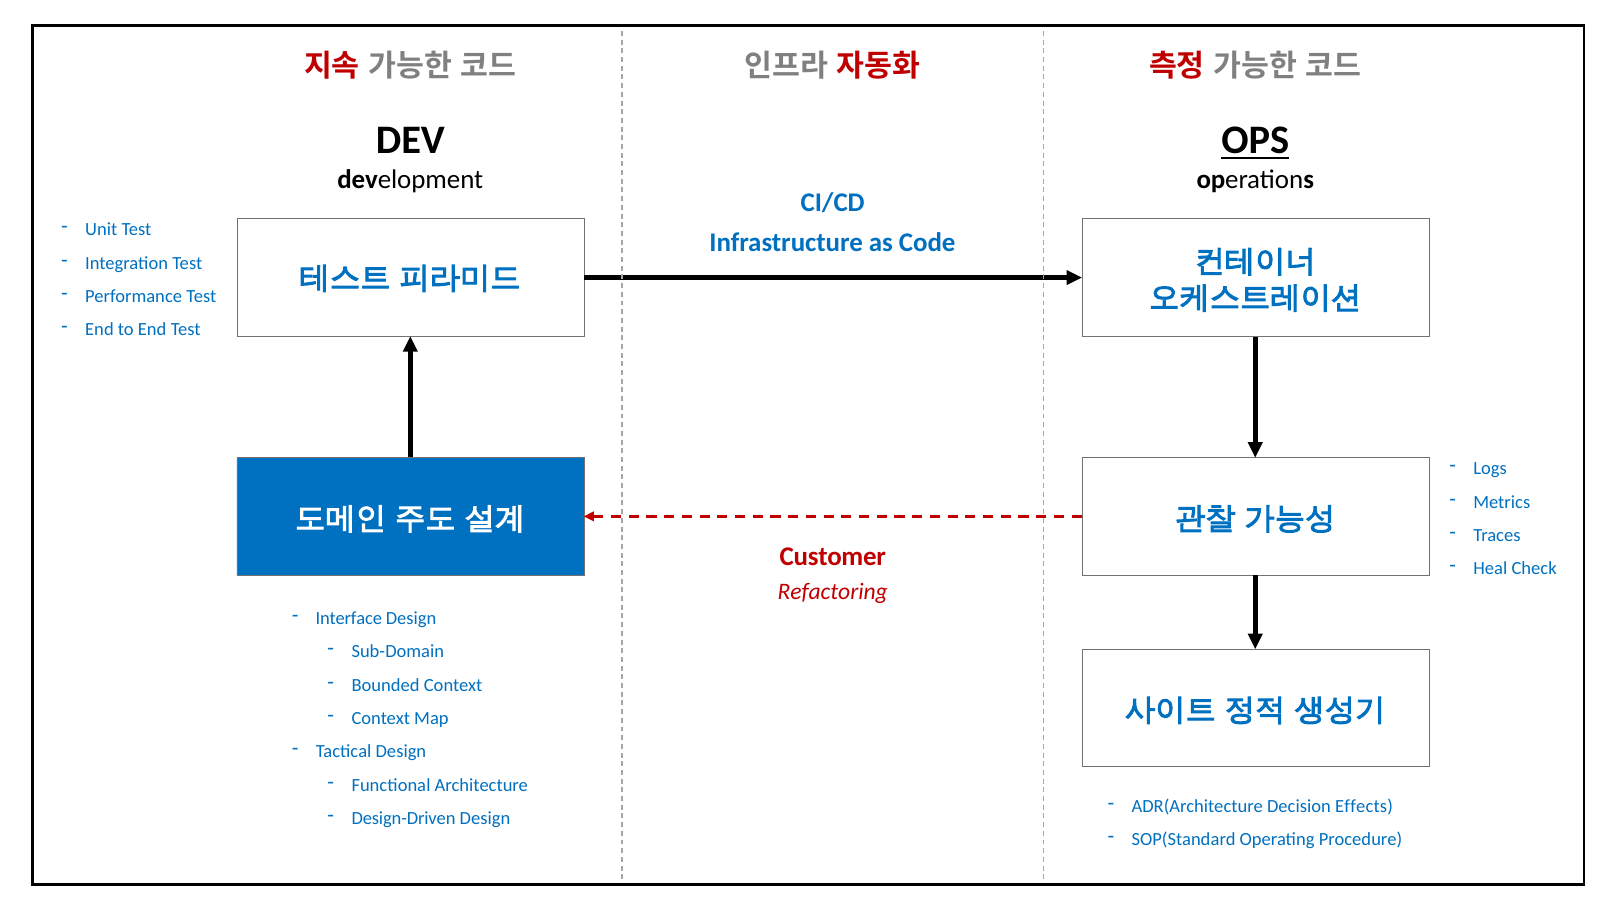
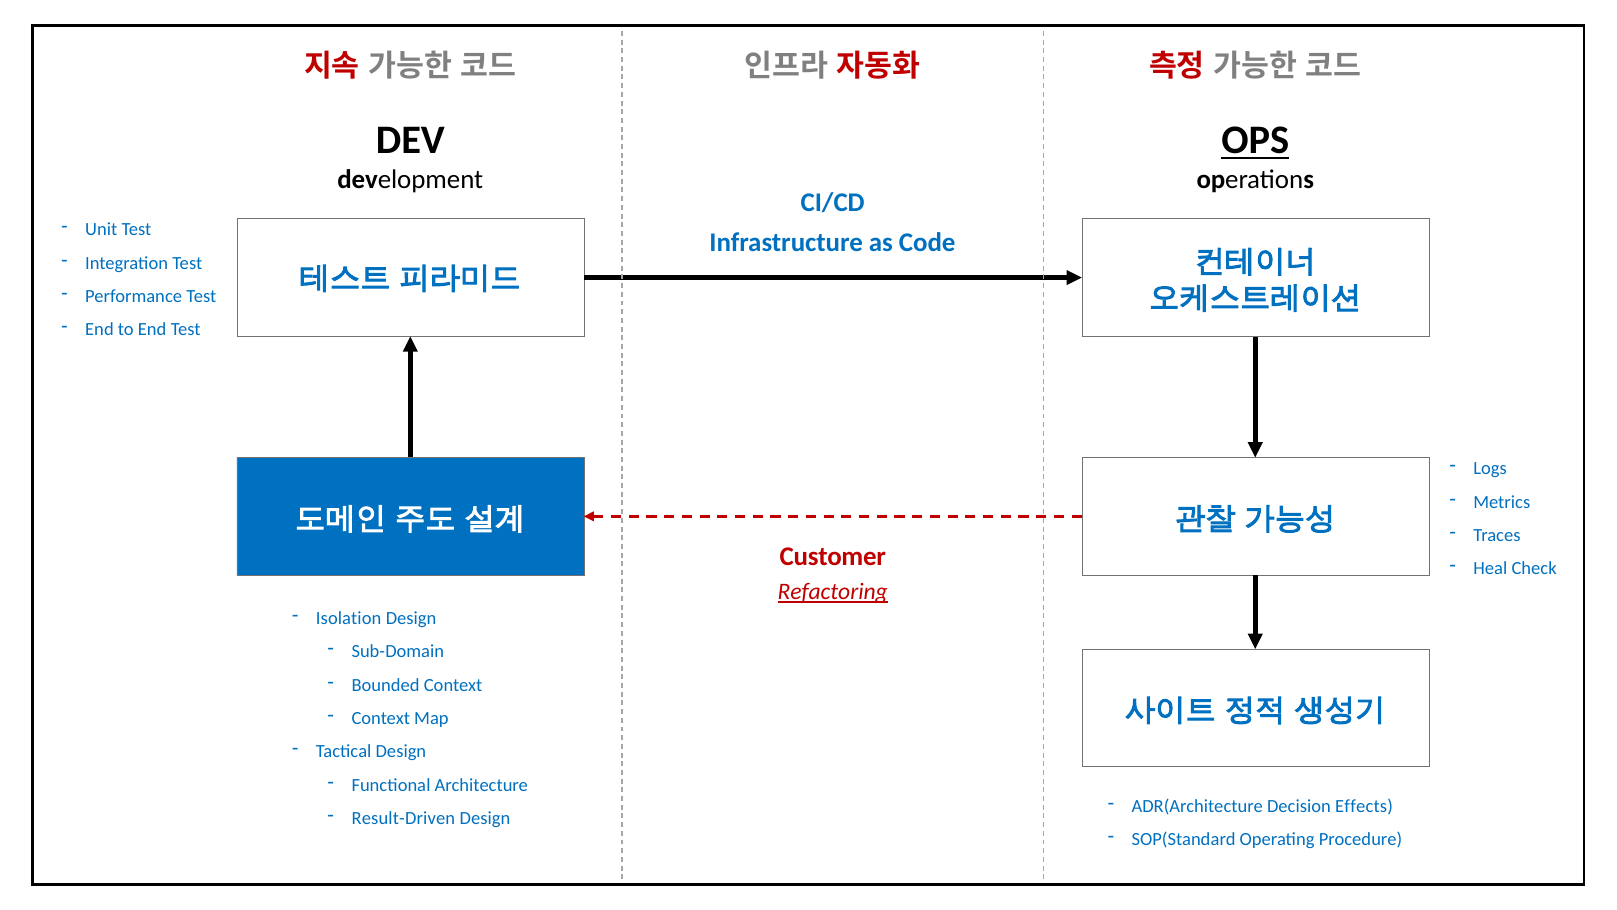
Refactoring underline: none -> present (833, 591)
Interface: Interface -> Isolation (349, 618)
Design-Driven: Design-Driven -> Result-Driven (403, 818)
